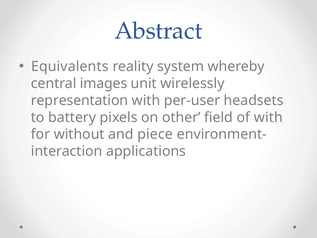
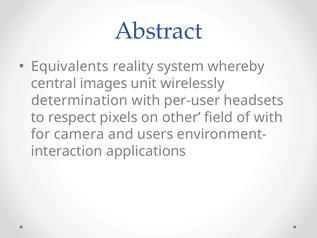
representation: representation -> determination (79, 100)
battery: battery -> respect (72, 117)
without: without -> camera (79, 134)
piece: piece -> users (155, 134)
